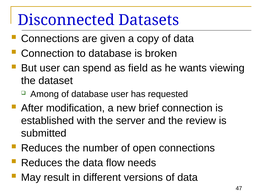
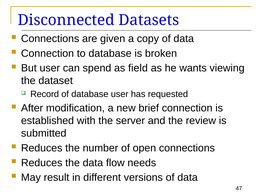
Among: Among -> Record (45, 94)
